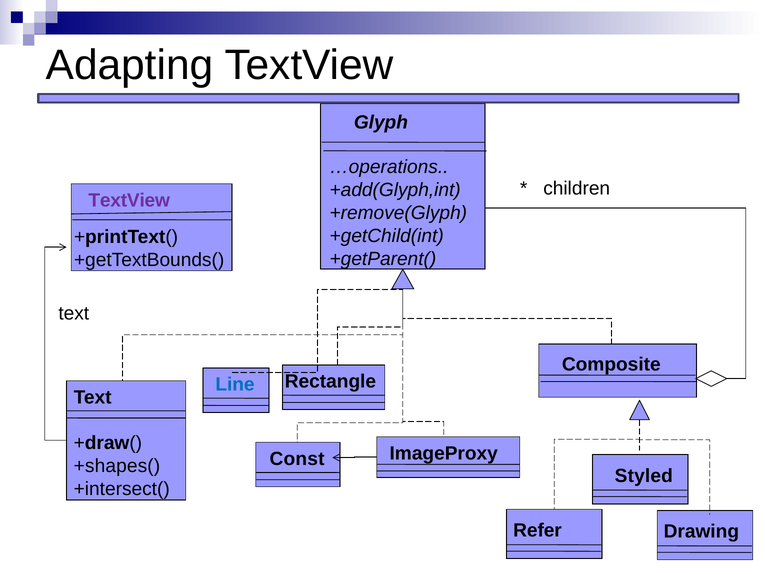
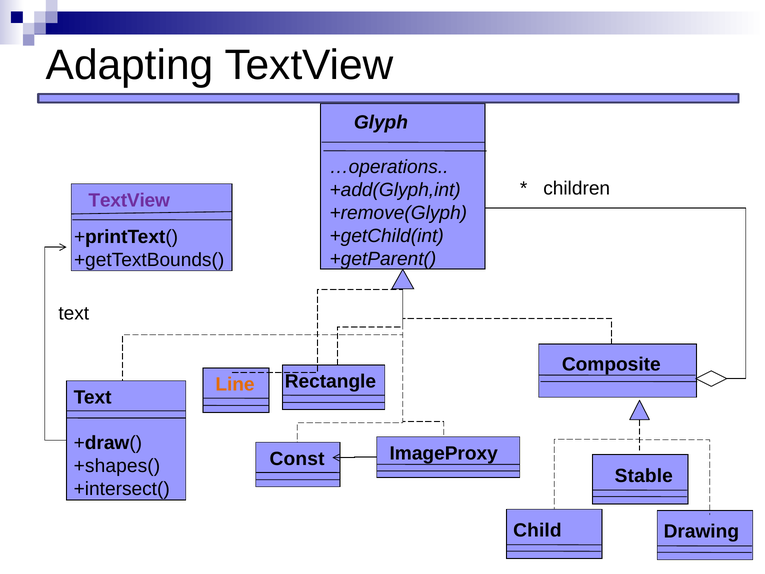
Line colour: blue -> orange (235, 384)
Styled: Styled -> Stable (644, 476)
Refer: Refer -> Child (537, 530)
